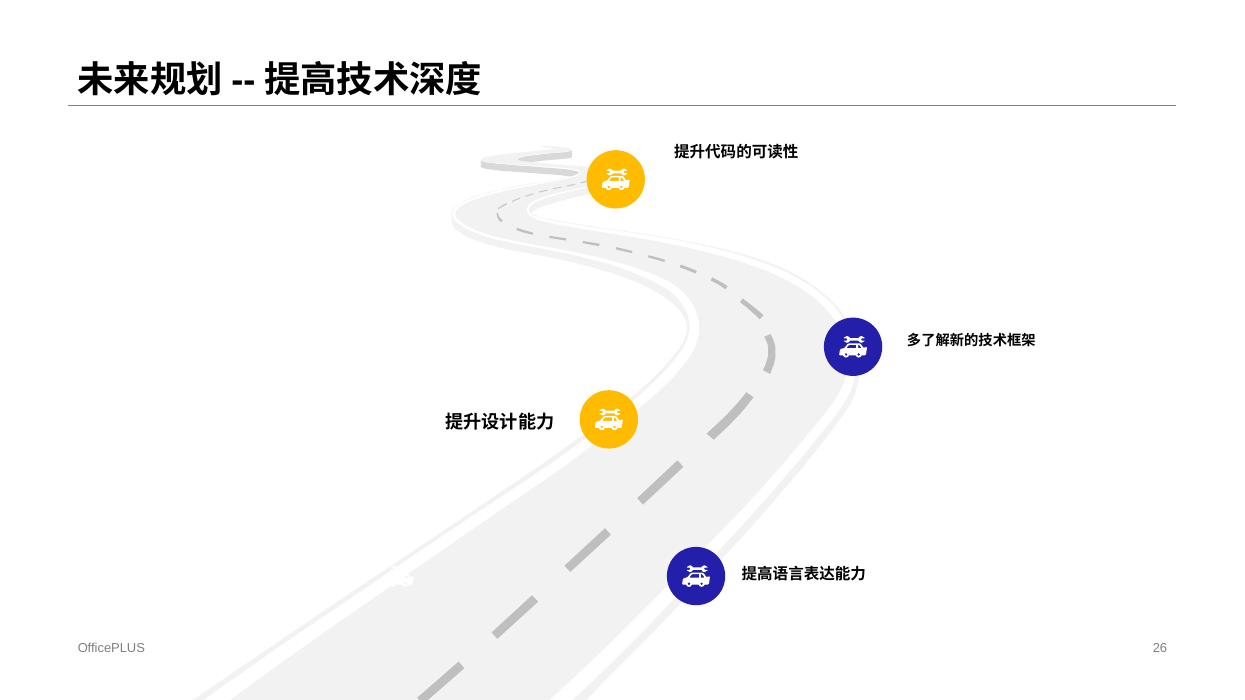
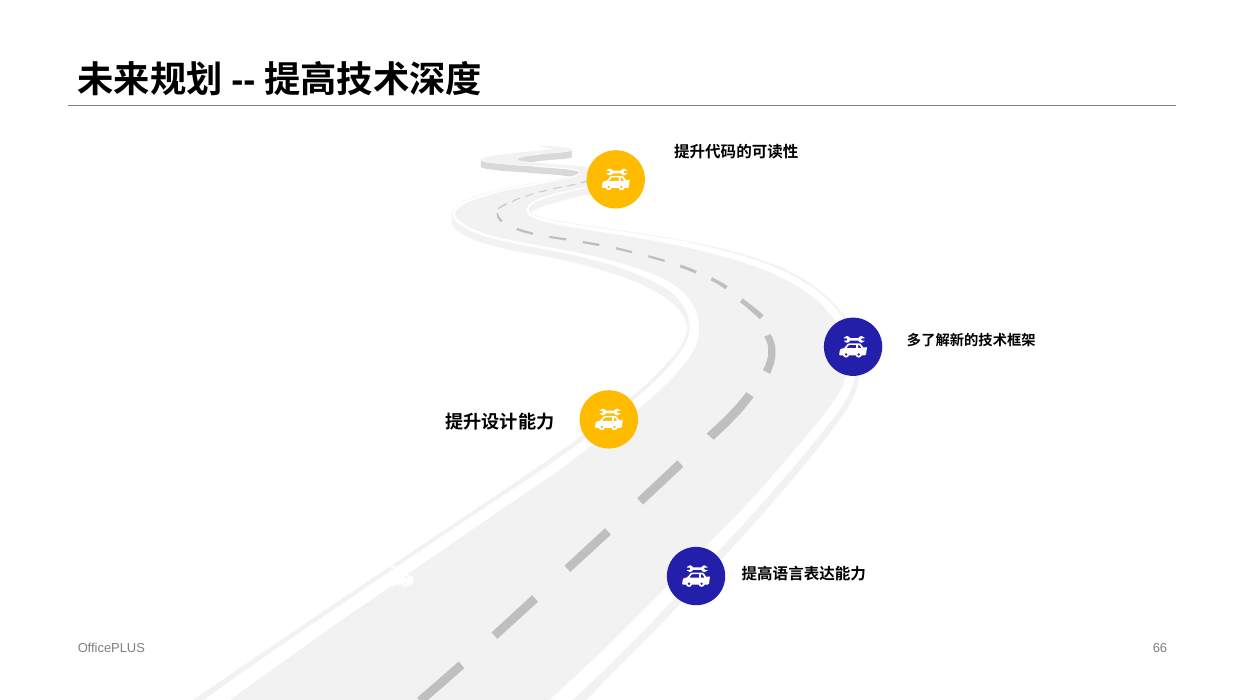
26: 26 -> 66 (1160, 649)
